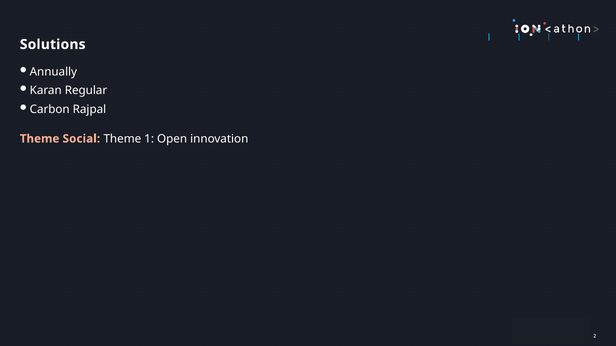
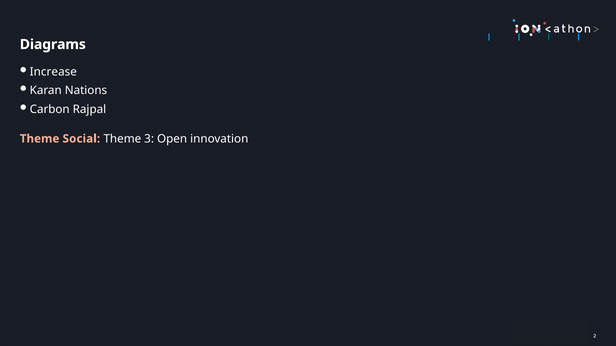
Solutions: Solutions -> Diagrams (53, 44)
Annually: Annually -> Increase (53, 72)
Regular: Regular -> Nations (86, 91)
1: 1 -> 3 (149, 139)
